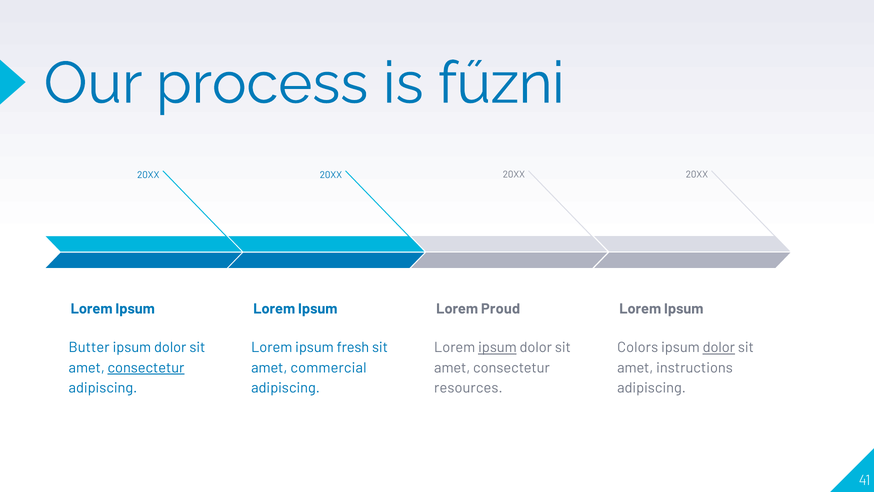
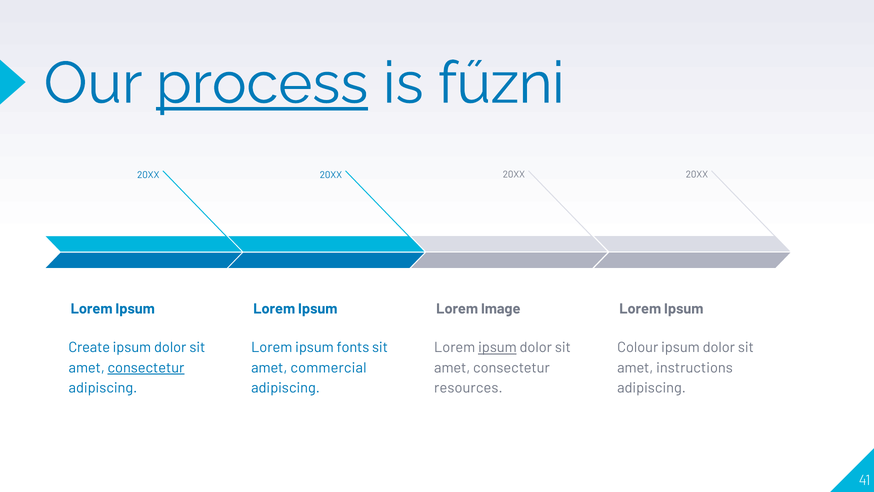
process underline: none -> present (262, 83)
Proud: Proud -> Image (501, 309)
Butter: Butter -> Create (89, 347)
fresh: fresh -> fonts (353, 347)
Colors: Colors -> Colour (638, 347)
dolor underline: present -> none (719, 347)
